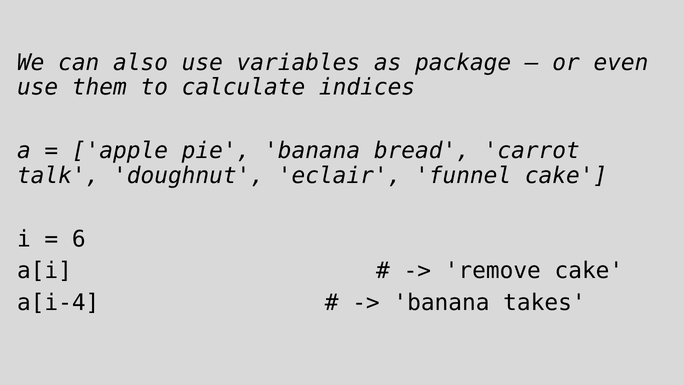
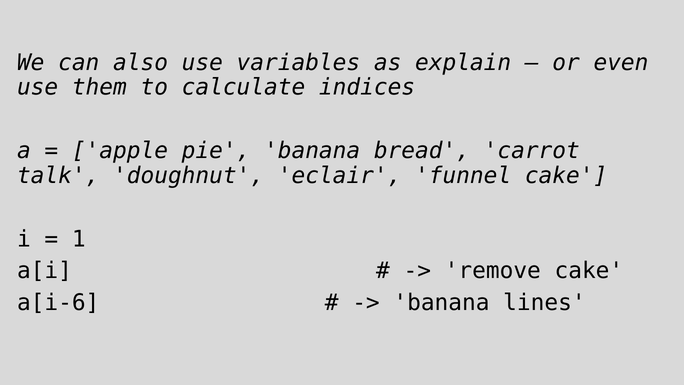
package: package -> explain (463, 63)
6: 6 -> 1 (79, 239)
a[i-4: a[i-4 -> a[i-6 (58, 302)
takes: takes -> lines (544, 302)
